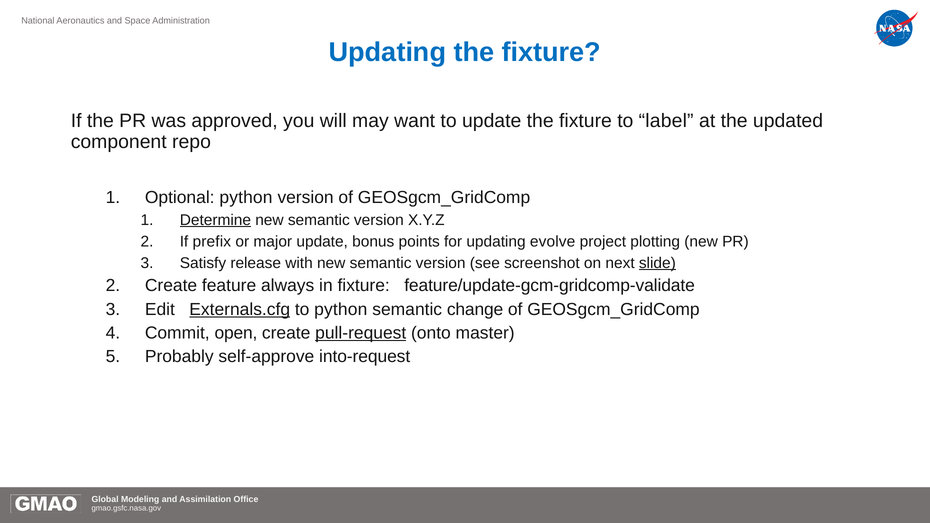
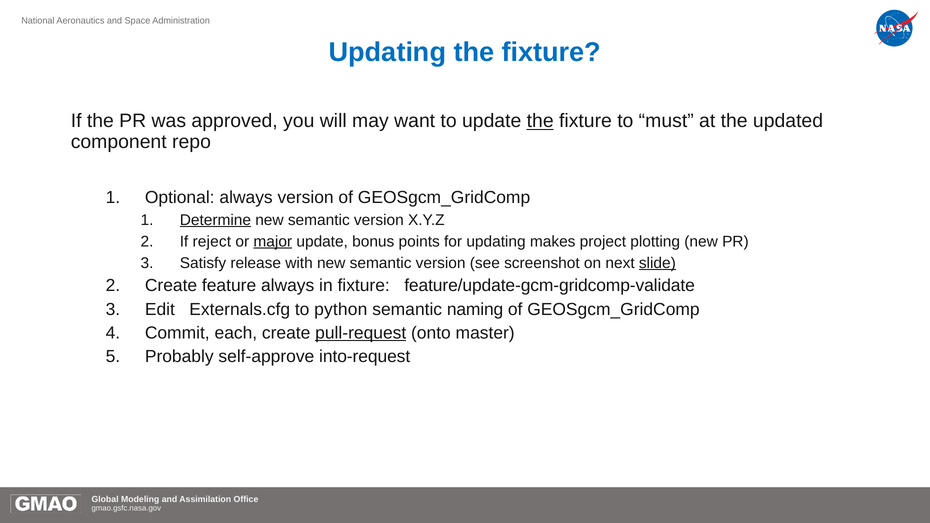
the underline: none -> present (540, 121)
label: label -> must (666, 121)
Optional python: python -> always (246, 197)
prefix: prefix -> reject (212, 242)
major underline: none -> present (273, 242)
evolve: evolve -> makes (553, 242)
Externals.cfg underline: present -> none (240, 309)
change: change -> naming (475, 309)
open: open -> each (236, 333)
